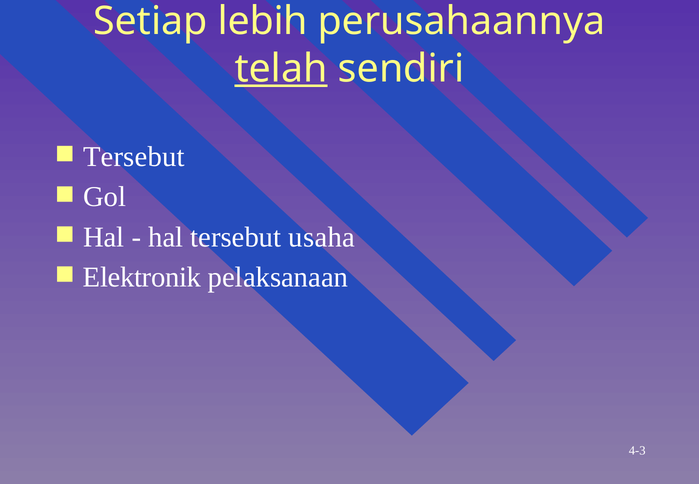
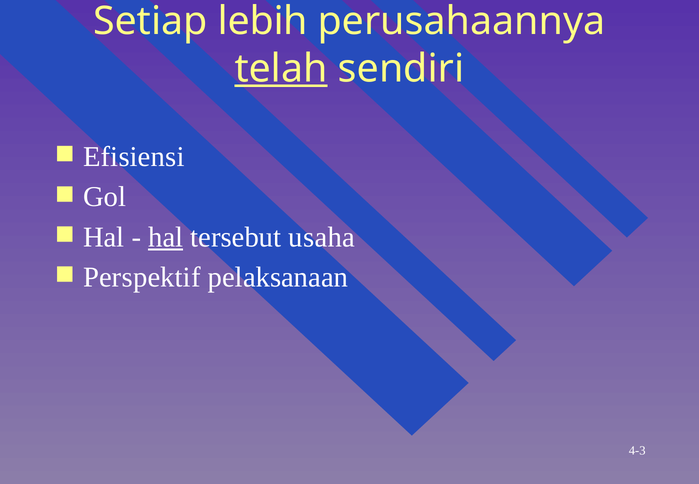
Tersebut: Tersebut -> Efisiensi (134, 157)
hal underline: none -> present (166, 237)
Elektronik: Elektronik -> Perspektif (142, 277)
